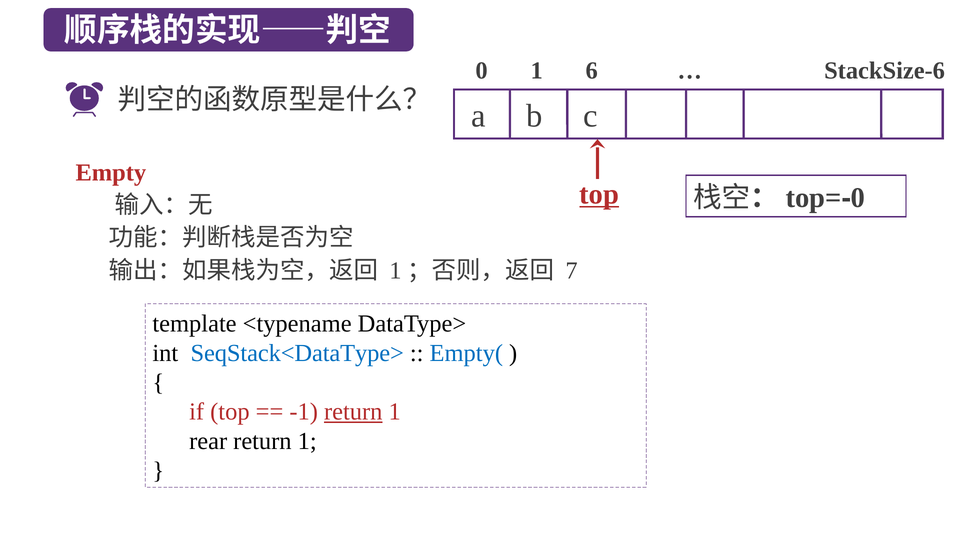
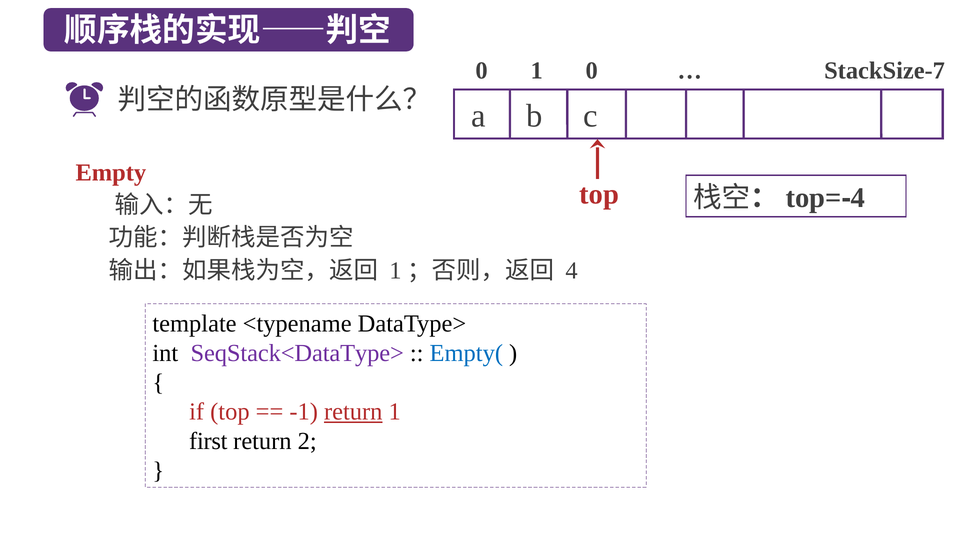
1 6: 6 -> 0 (592, 70)
StackSize-6: StackSize-6 -> StackSize-7 (885, 70)
top underline: present -> none (599, 194)
0: 0 -> 4 (858, 198)
7: 7 -> 4 (572, 270)
SeqStack<DataType> colour: blue -> purple (297, 353)
rear: rear -> first (208, 441)
1: 1 -> 2 (307, 441)
